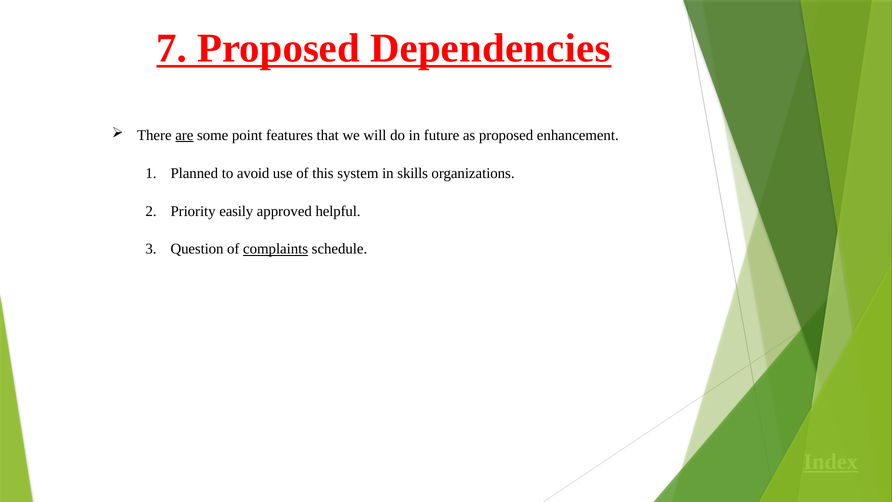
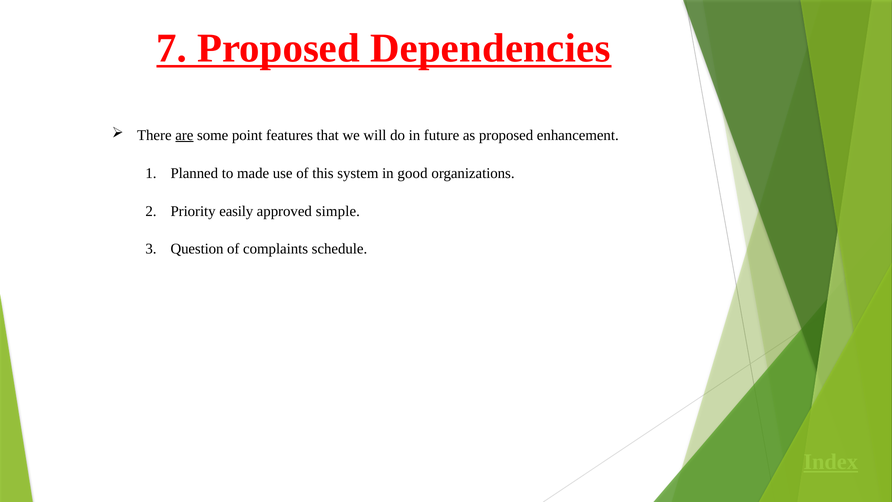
avoid: avoid -> made (253, 173)
skills: skills -> good (413, 173)
helpful: helpful -> simple (338, 211)
complaints underline: present -> none (276, 249)
